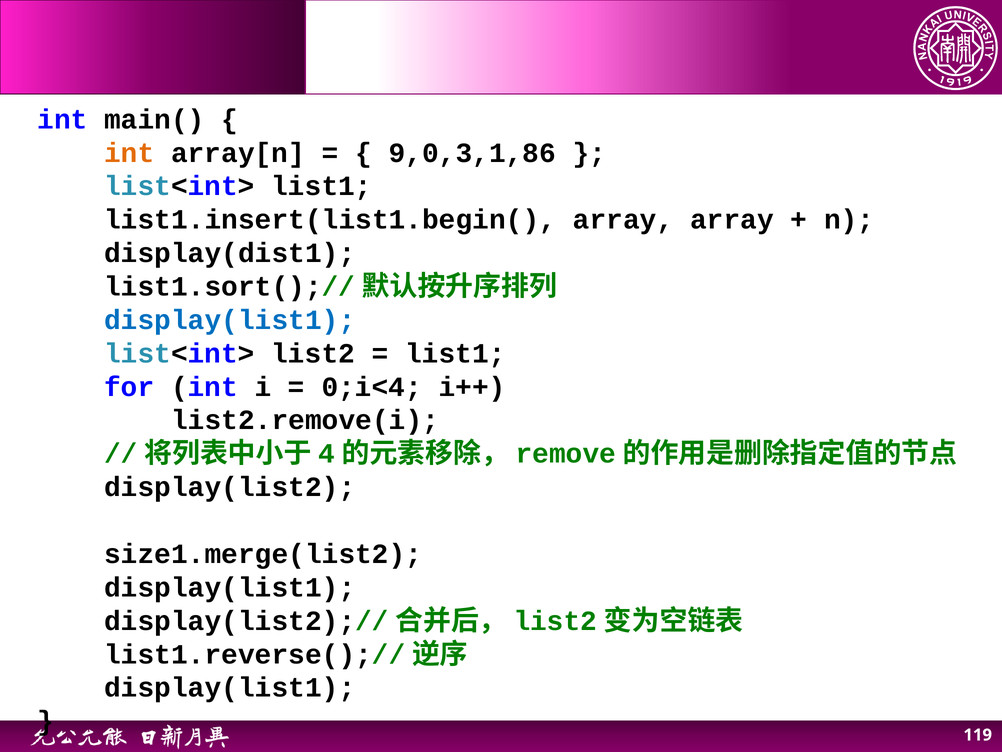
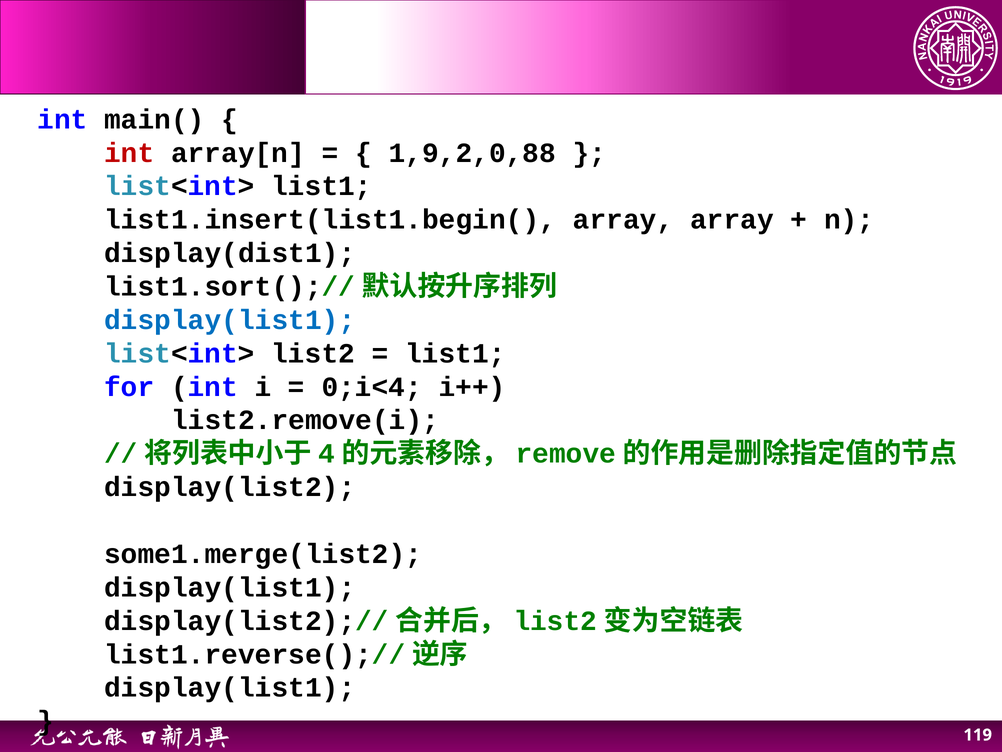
int colour: orange -> red (129, 153)
9,0,3,1,86: 9,0,3,1,86 -> 1,9,2,0,88 (472, 153)
size1.merge(list2: size1.merge(list2 -> some1.merge(list2 (263, 554)
